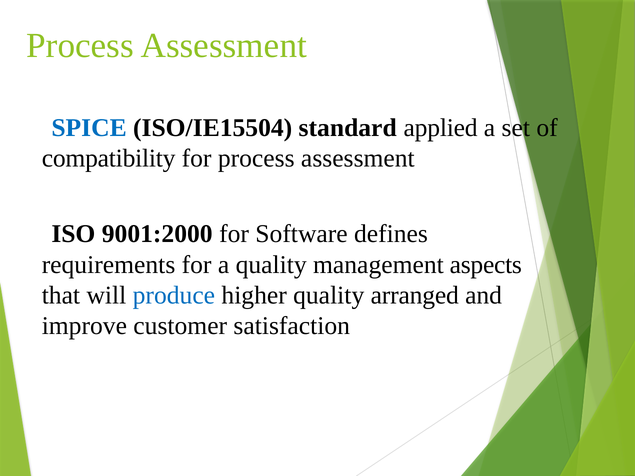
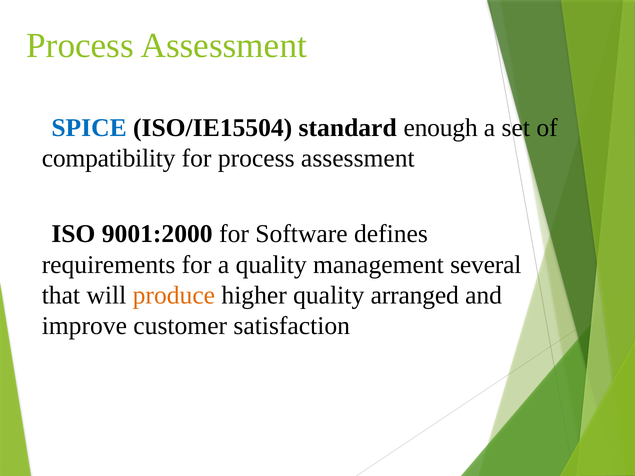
applied: applied -> enough (441, 128)
aspects: aspects -> several (486, 265)
produce colour: blue -> orange (174, 295)
